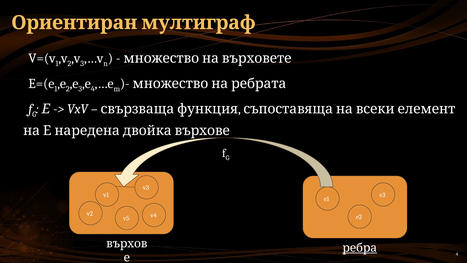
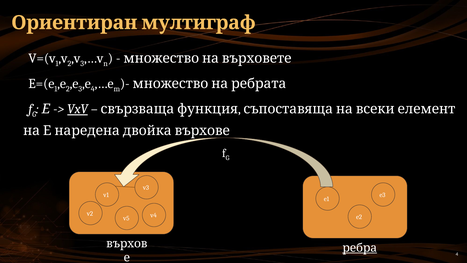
VxV underline: none -> present (78, 109)
